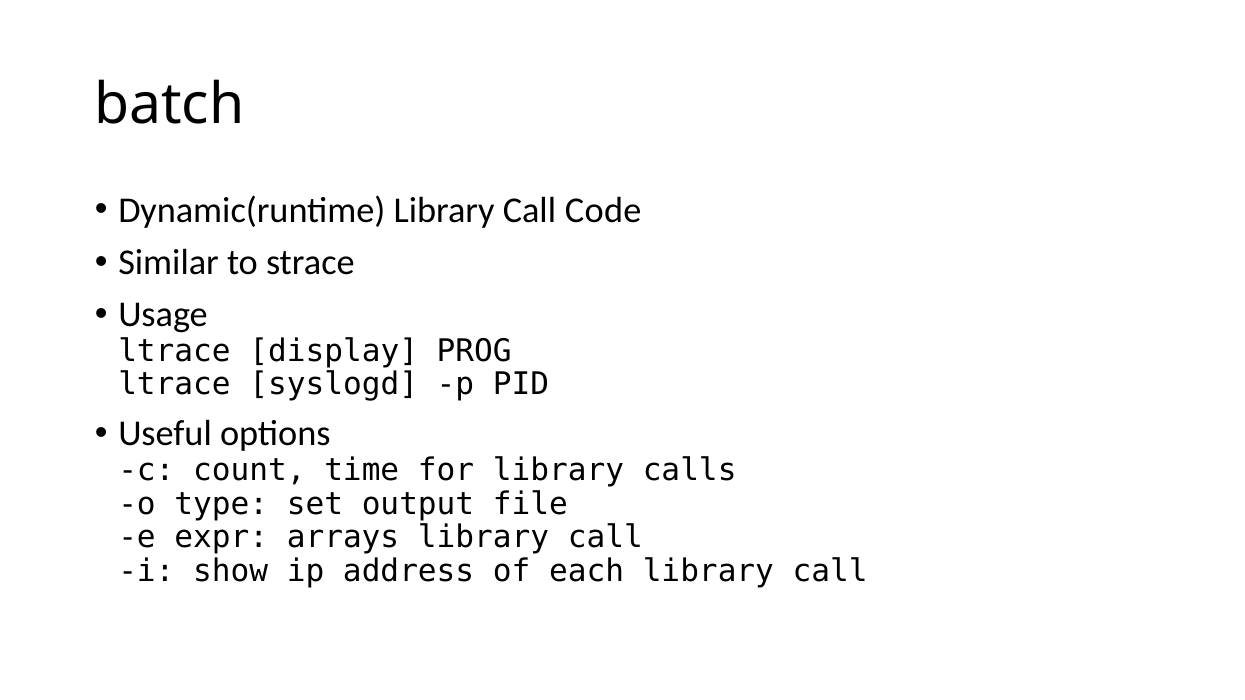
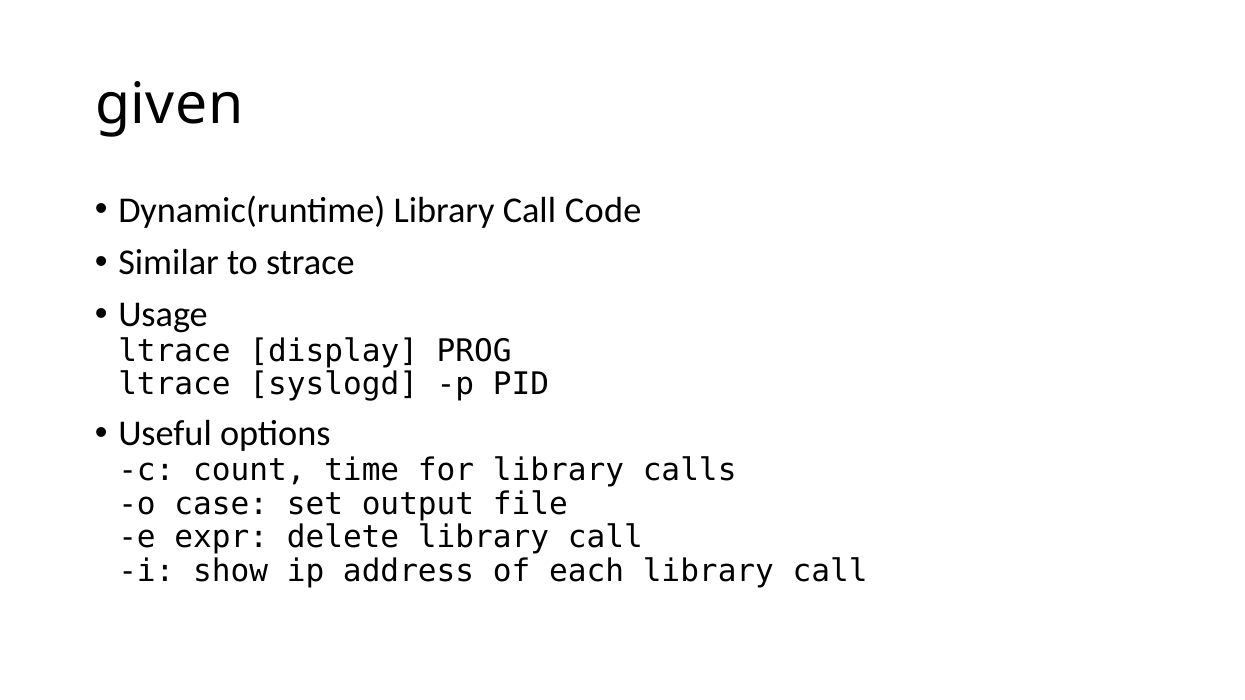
batch: batch -> given (169, 105)
type: type -> case (221, 504)
arrays: arrays -> delete (343, 538)
